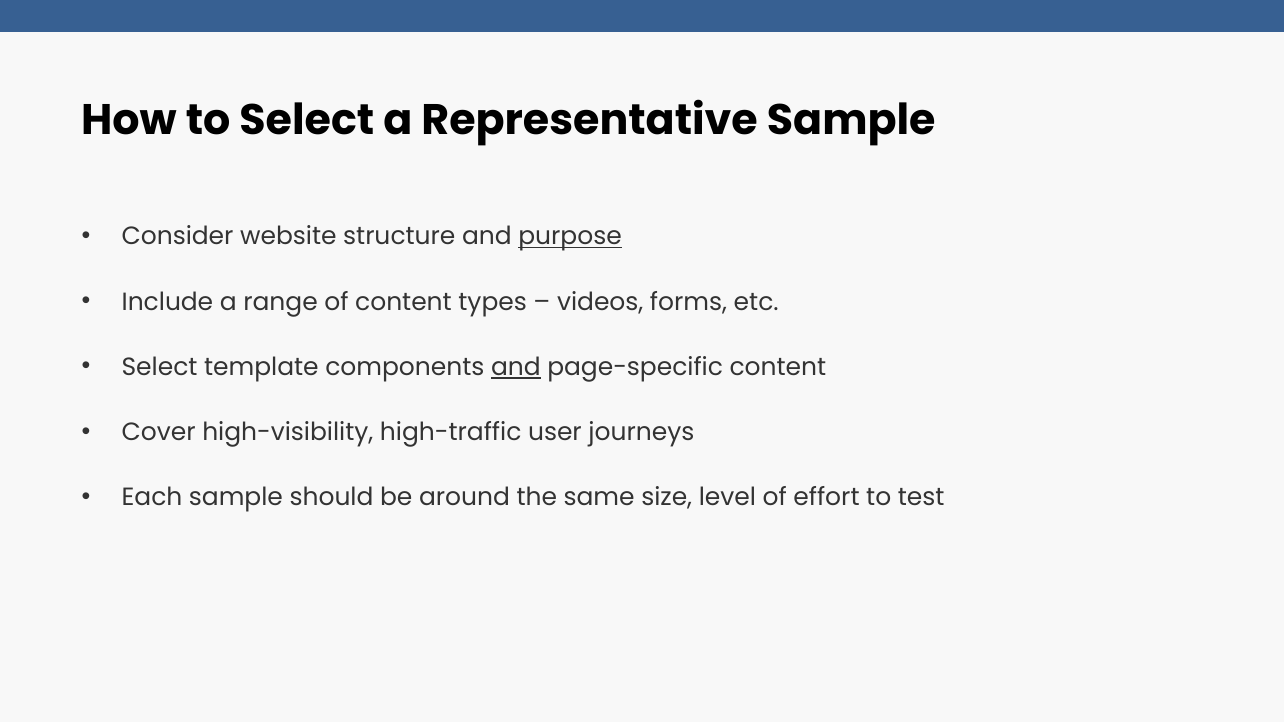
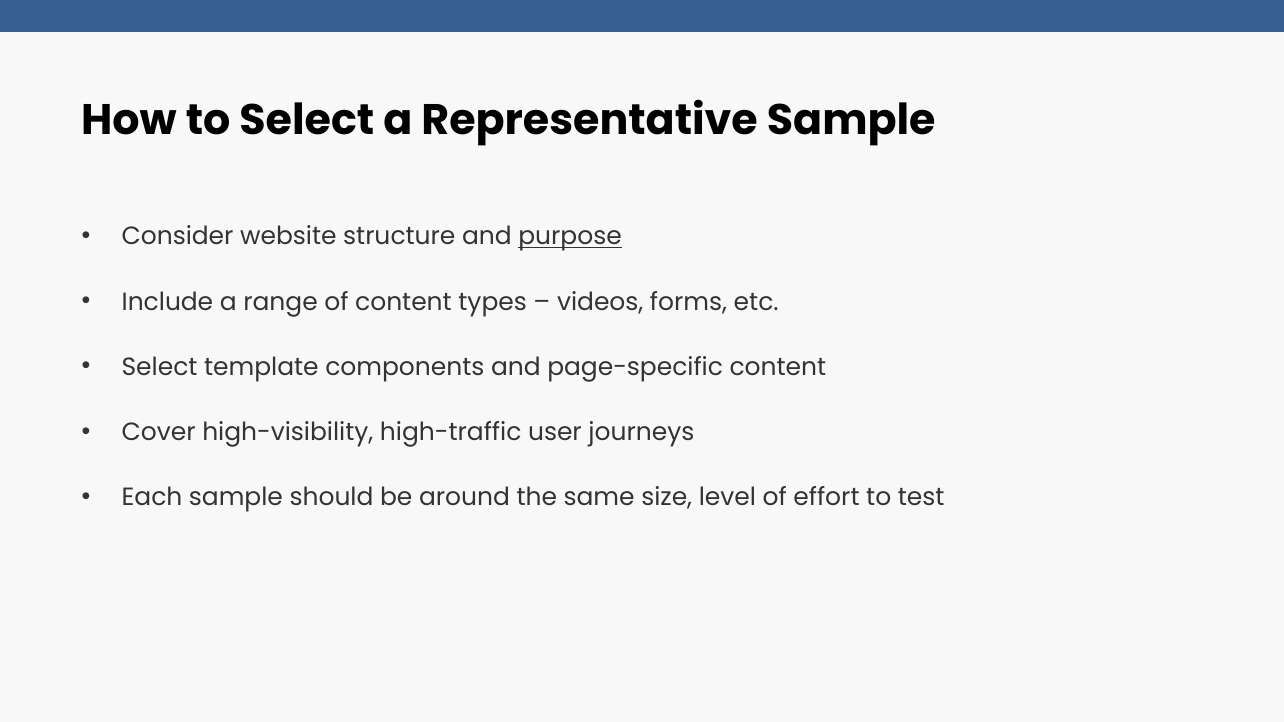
and underline: present -> none (516, 367)
